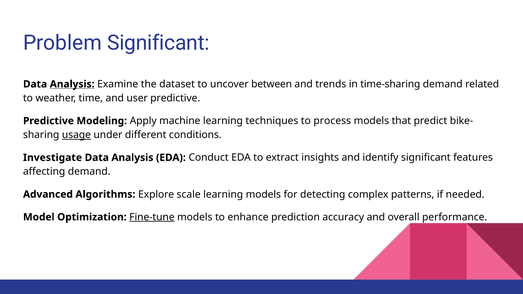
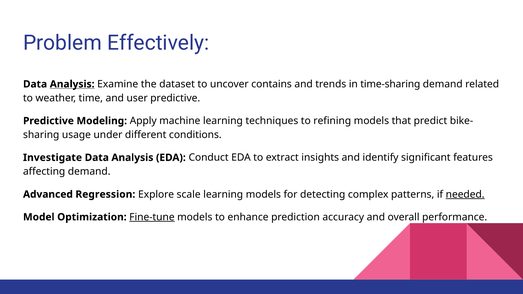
Problem Significant: Significant -> Effectively (158, 43)
between: between -> contains (272, 84)
process: process -> refining (332, 121)
usage underline: present -> none (76, 135)
Algorithms: Algorithms -> Regression (105, 194)
needed underline: none -> present (465, 194)
